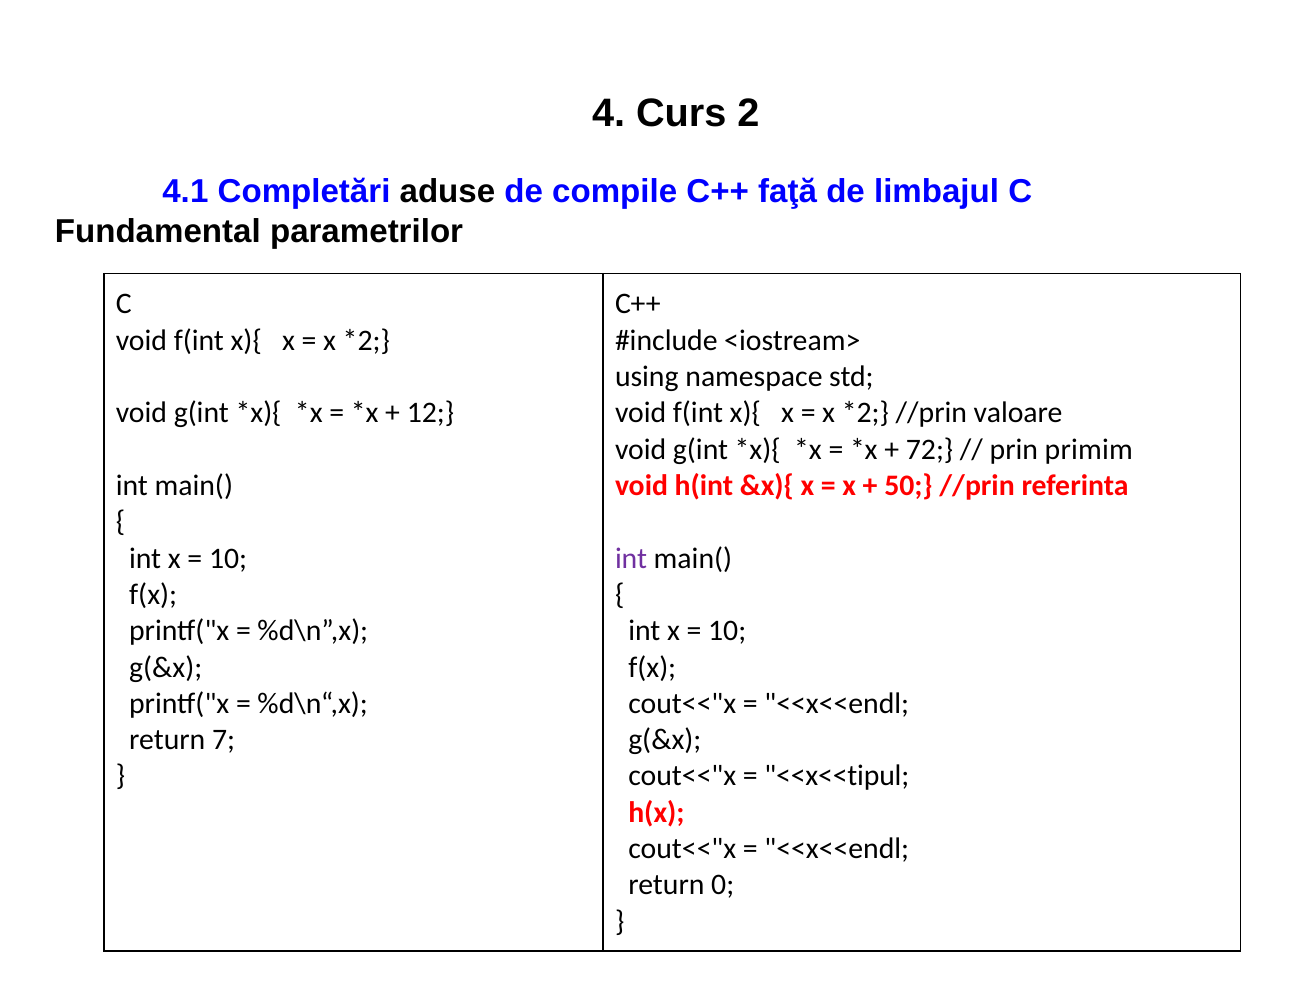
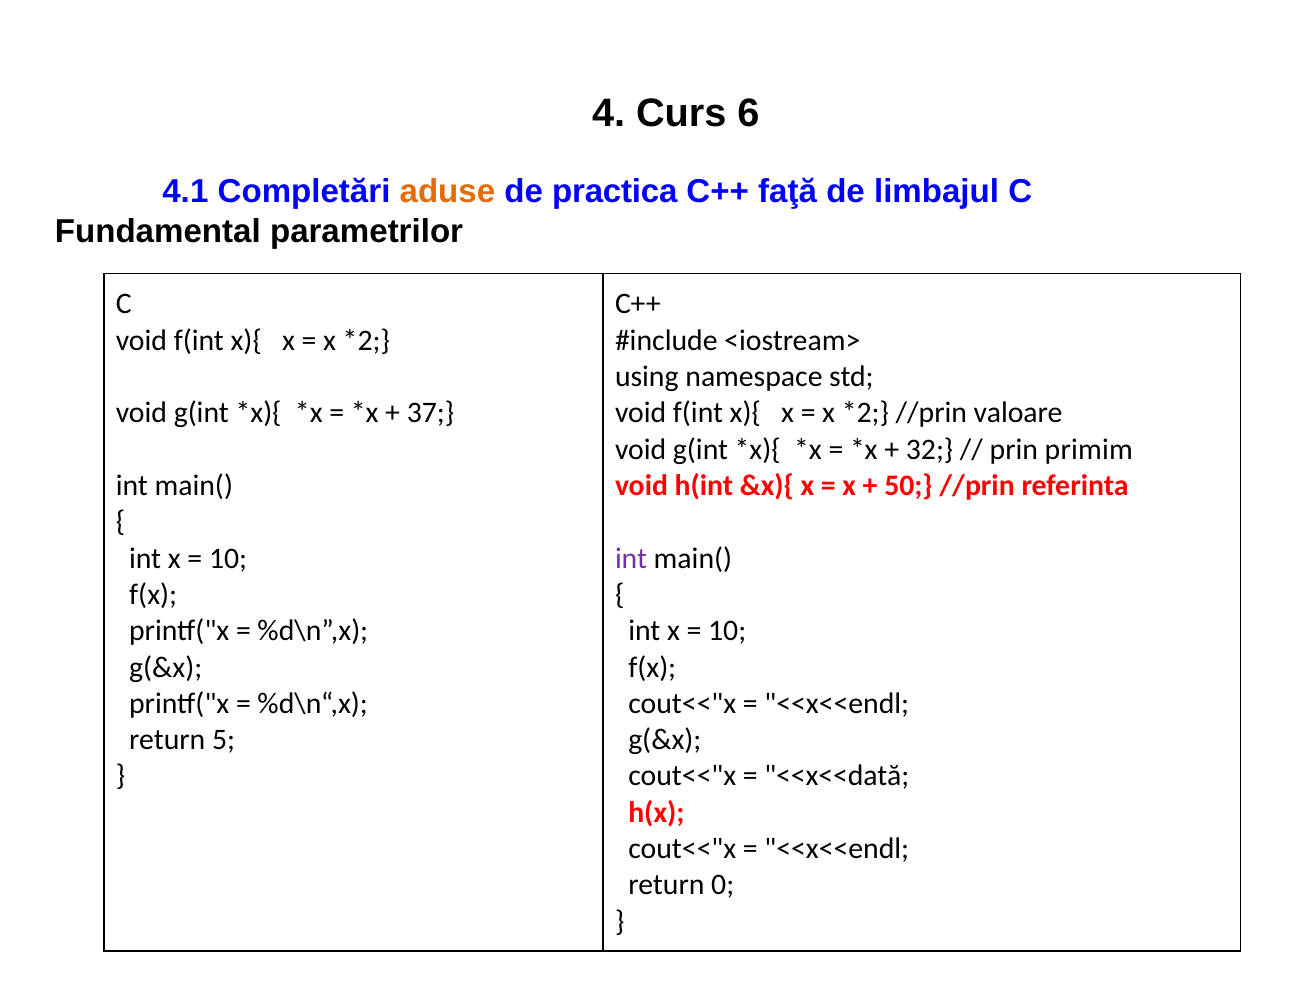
2: 2 -> 6 (748, 113)
aduse colour: black -> orange (447, 192)
compile: compile -> practica (615, 192)
12: 12 -> 37 (431, 413)
72: 72 -> 32 (930, 449)
7: 7 -> 5 (224, 740)
<<x<<tipul: <<x<<tipul -> <<x<<dată (837, 776)
